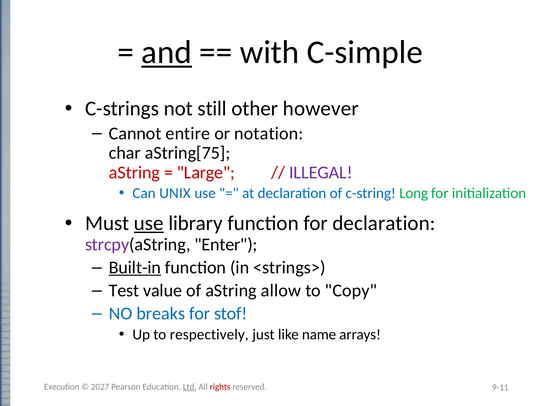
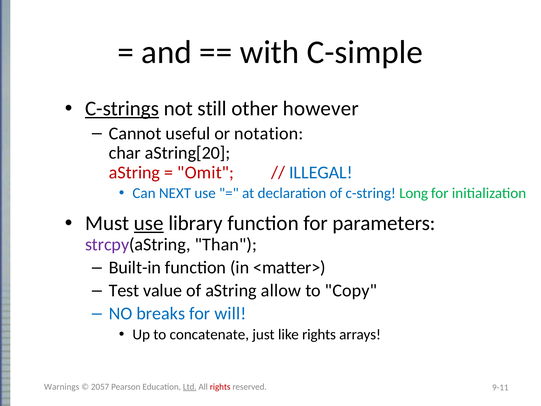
and underline: present -> none (167, 52)
C-strings underline: none -> present (122, 109)
entire: entire -> useful (188, 133)
aString[75: aString[75 -> aString[20 (188, 153)
Large: Large -> Omit (206, 172)
ILLEGAL colour: purple -> blue (321, 172)
UNIX: UNIX -> NEXT (175, 193)
for declaration: declaration -> parameters (384, 223)
Enter: Enter -> Than (226, 244)
Built-in underline: present -> none (135, 267)
<strings>: <strings> -> <matter> (289, 267)
stof: stof -> will (231, 313)
respectively: respectively -> concatenate (209, 334)
like name: name -> rights (319, 334)
Execution: Execution -> Warnings (62, 387)
2027: 2027 -> 2057 (100, 387)
